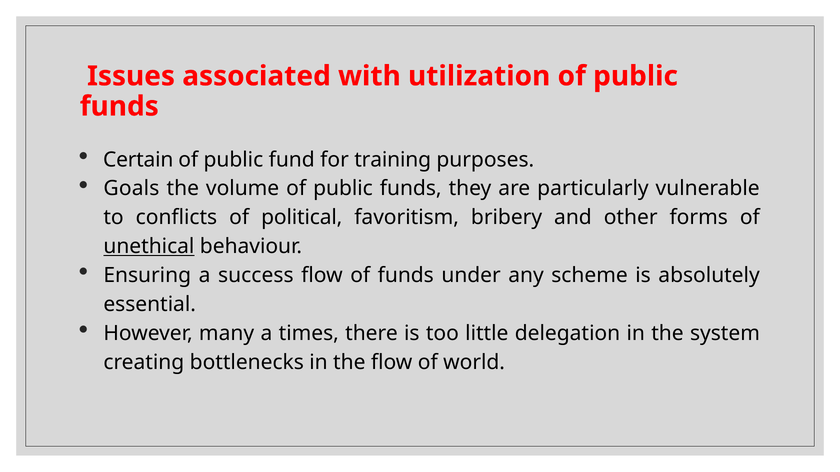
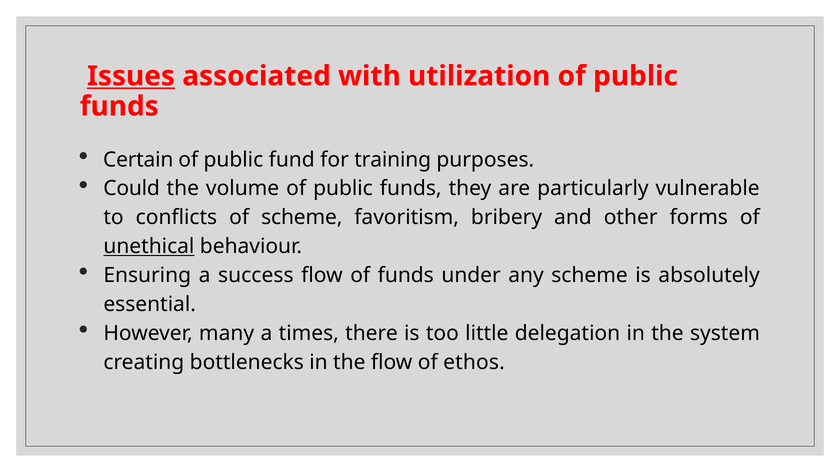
Issues underline: none -> present (131, 76)
Goals: Goals -> Could (132, 189)
of political: political -> scheme (302, 218)
world: world -> ethos (474, 363)
